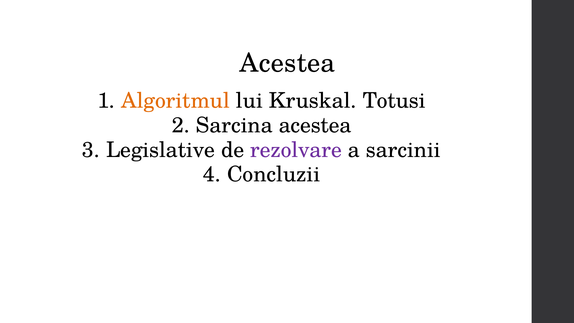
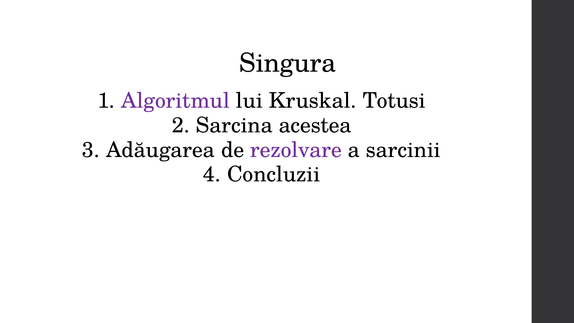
Acestea: Acestea -> Singura (288, 63)
Algoritmul colour: orange -> purple (175, 101)
Legislative: Legislative -> Adăugarea (160, 150)
